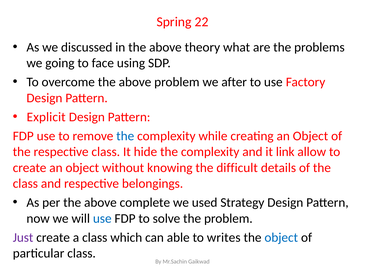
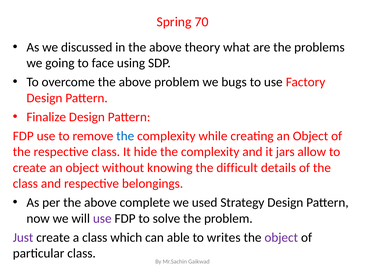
22: 22 -> 70 (202, 22)
after: after -> bugs (234, 82)
Explicit: Explicit -> Finalize (46, 117)
link: link -> jars (285, 152)
use colour: blue -> purple (102, 218)
object colour: blue -> purple (281, 237)
